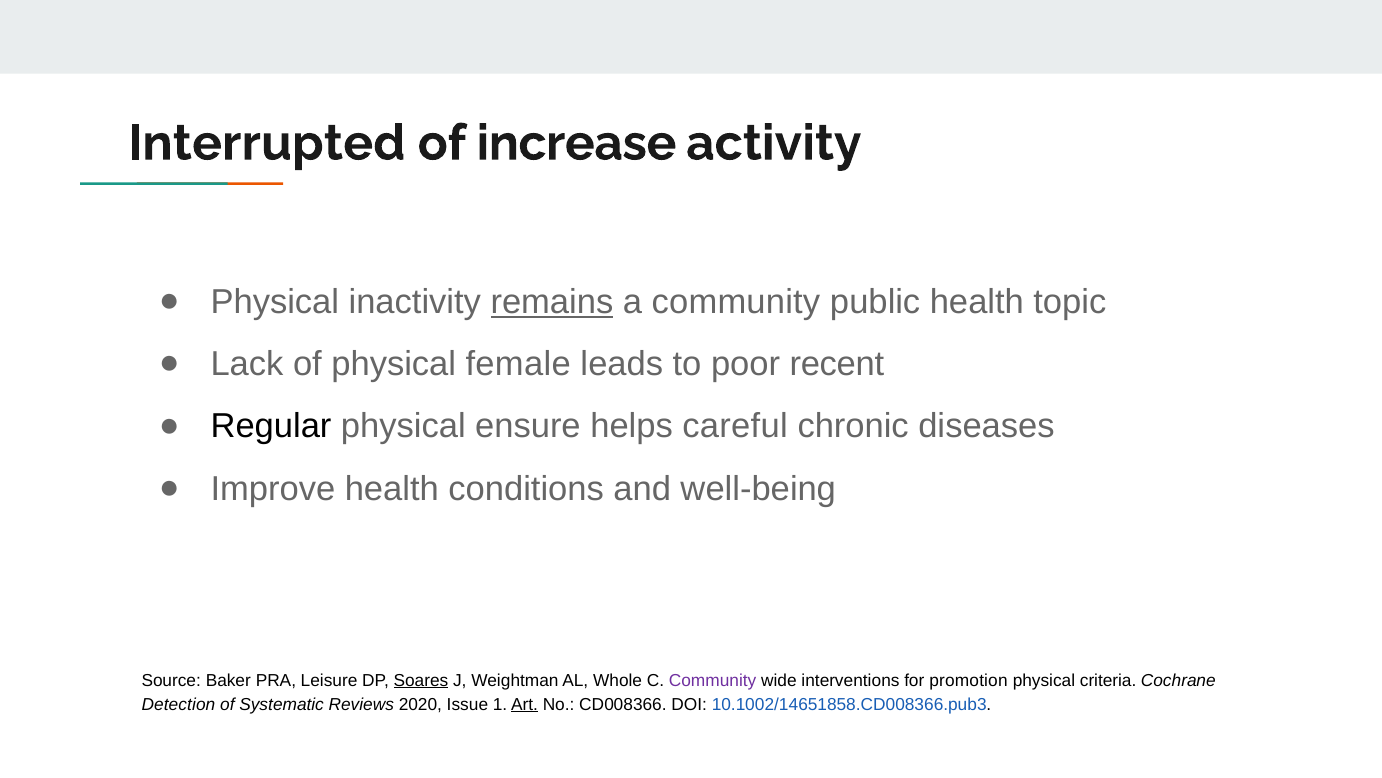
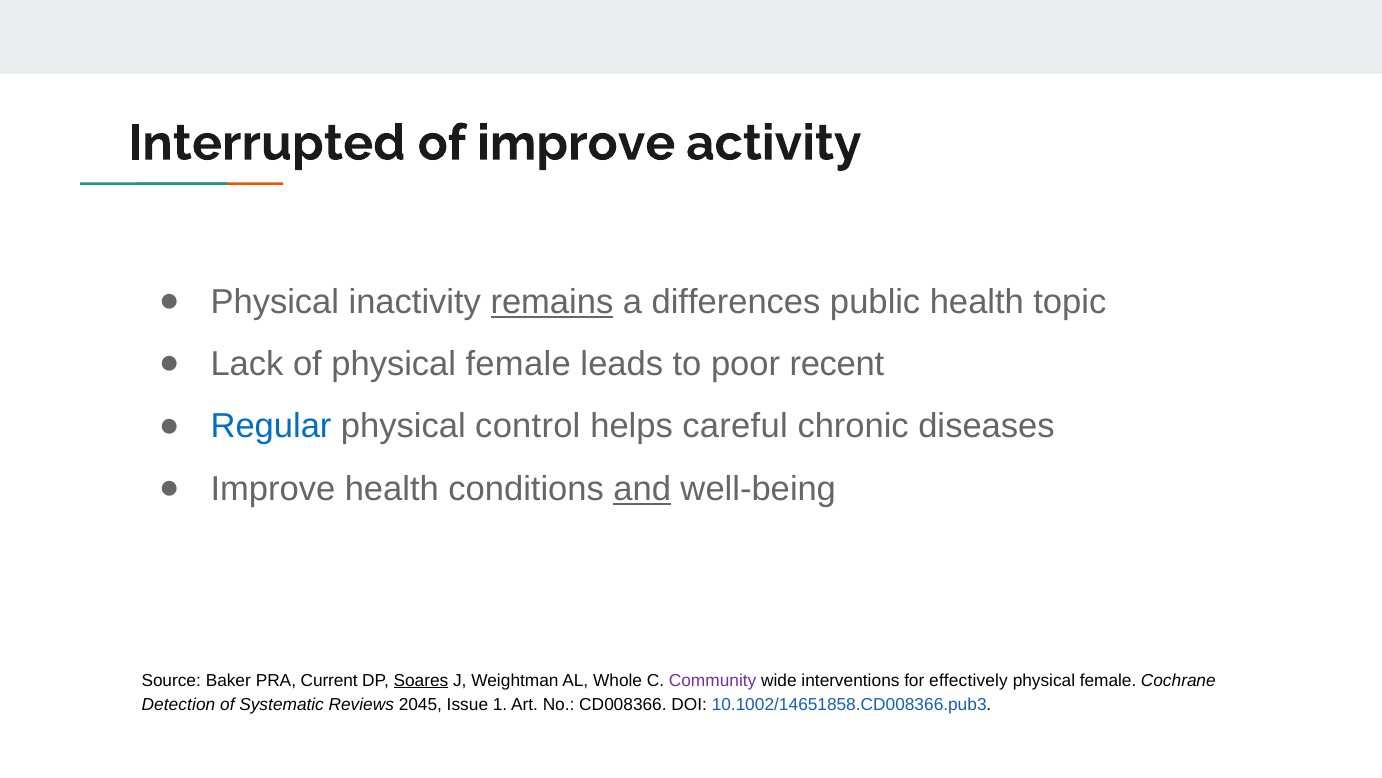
of increase: increase -> improve (576, 143)
a community: community -> differences (736, 302)
Regular colour: black -> blue (271, 426)
ensure: ensure -> control (528, 426)
and underline: none -> present (642, 488)
Leisure: Leisure -> Current (329, 680)
promotion: promotion -> effectively (969, 680)
criteria: criteria -> female (1108, 680)
2020: 2020 -> 2045 (420, 704)
Art underline: present -> none (524, 704)
